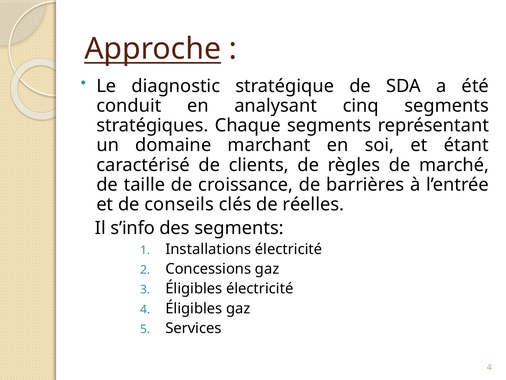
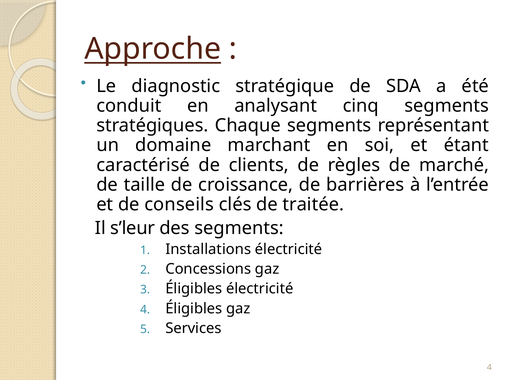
réelles: réelles -> traitée (313, 204)
s’info: s’info -> s’leur (133, 228)
